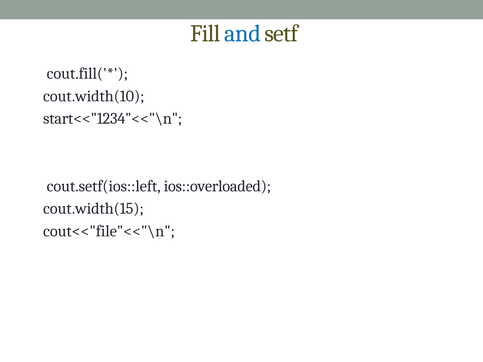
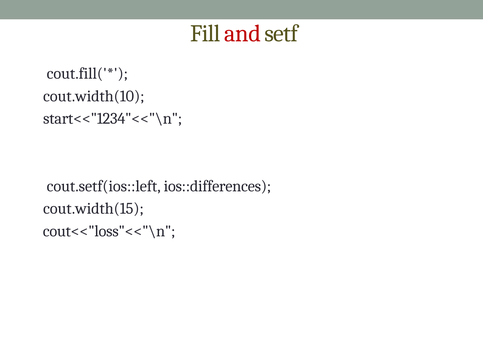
and colour: blue -> red (243, 34)
ios::overloaded: ios::overloaded -> ios::differences (217, 186)
cout<<"file"<<"\n: cout<<"file"<<"\n -> cout<<"loss"<<"\n (109, 231)
